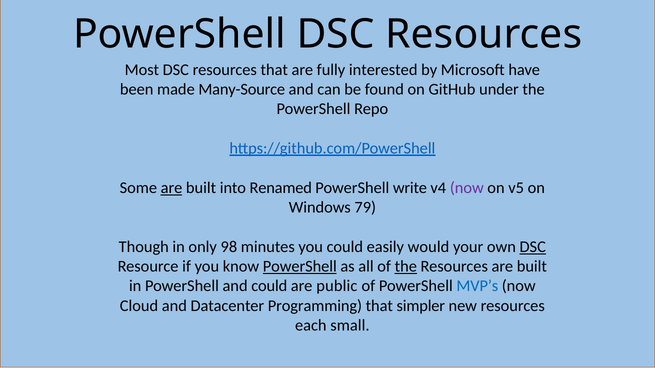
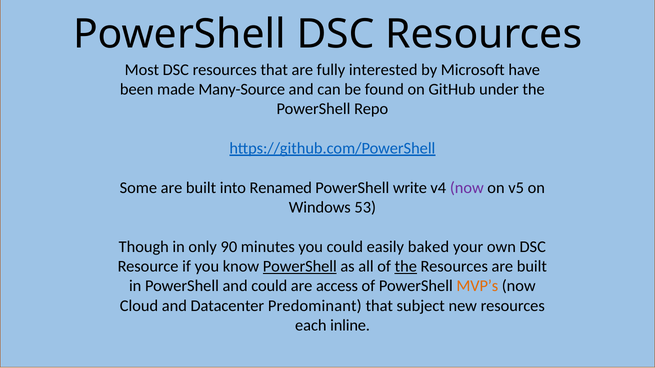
are underline: present -> none (172, 188)
79: 79 -> 53 (365, 208)
98: 98 -> 90 (229, 247)
would: would -> baked (428, 247)
DSC underline: present -> none (533, 247)
public: public -> access (337, 286)
MVP’s colour: blue -> orange (477, 286)
Programming: Programming -> Predominant (315, 306)
simpler: simpler -> subject (421, 306)
small: small -> inline (350, 326)
